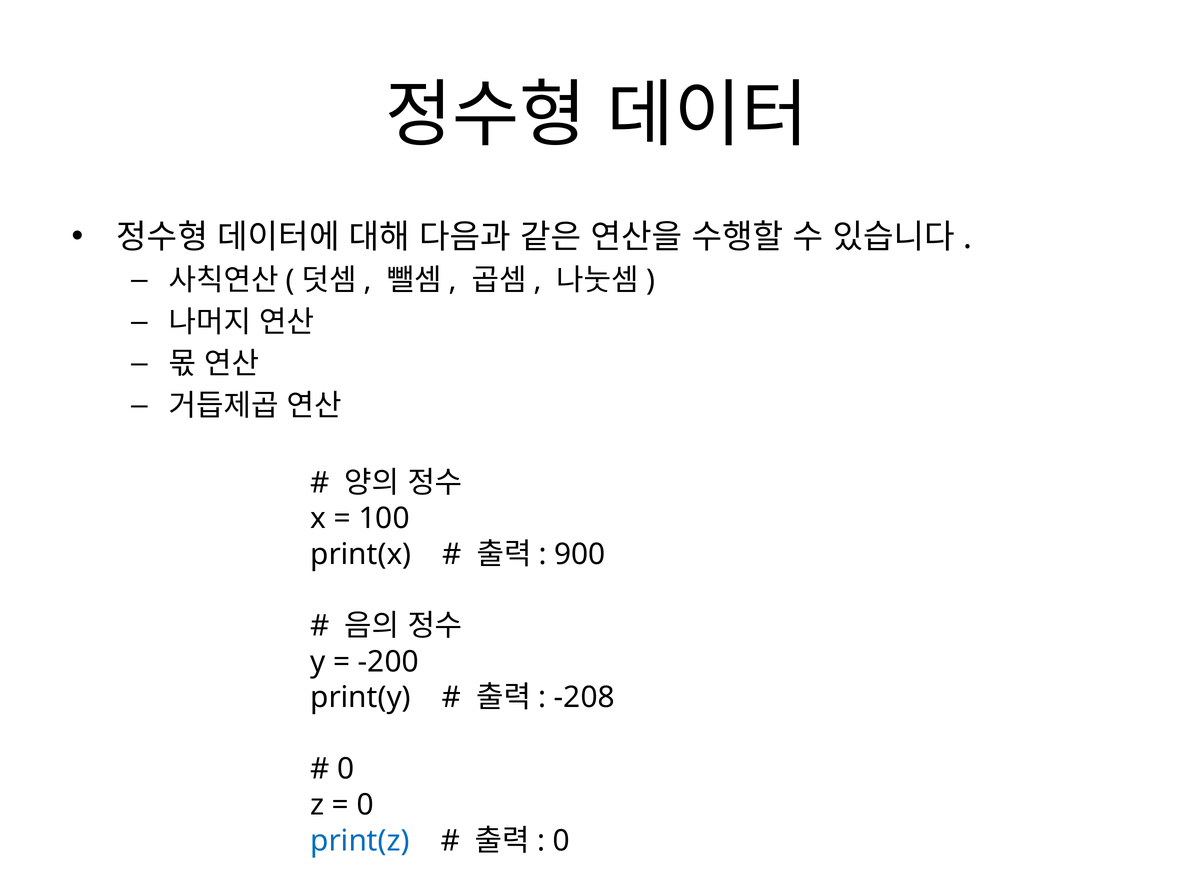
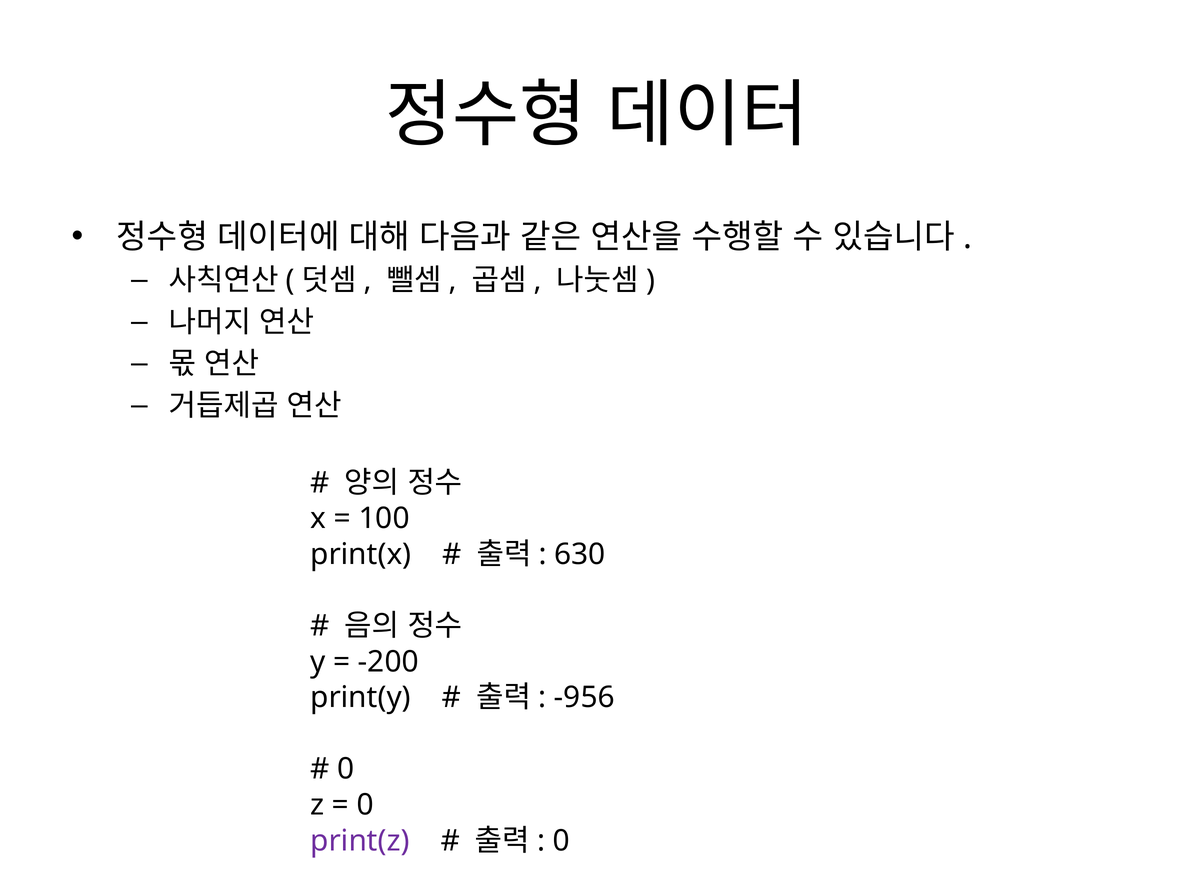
900: 900 -> 630 (580, 555)
-208: -208 -> -956 (584, 698)
print(z colour: blue -> purple (360, 841)
